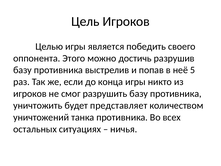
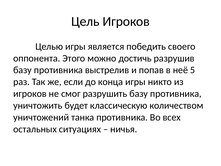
представляет: представляет -> классическую (119, 105)
